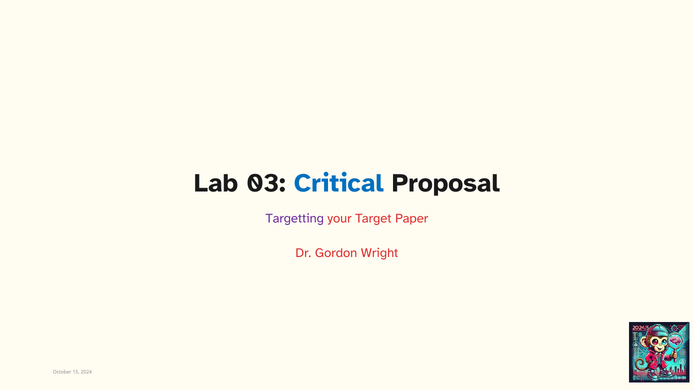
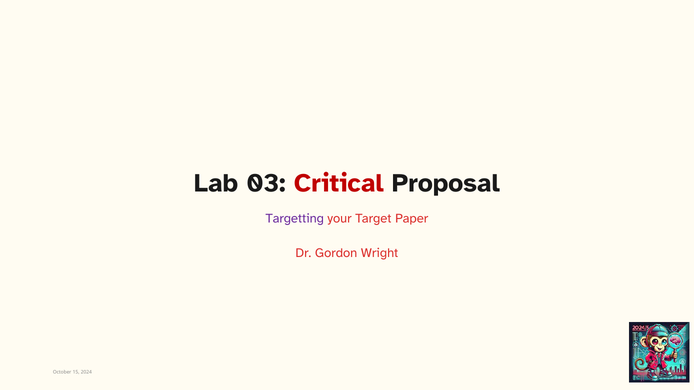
Critical colour: blue -> red (339, 183)
